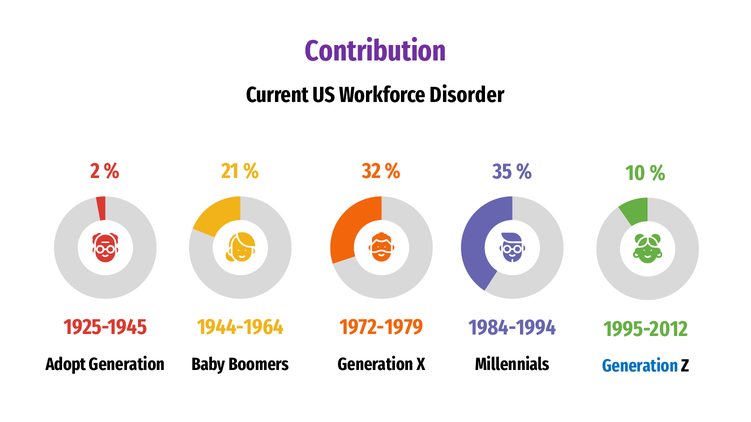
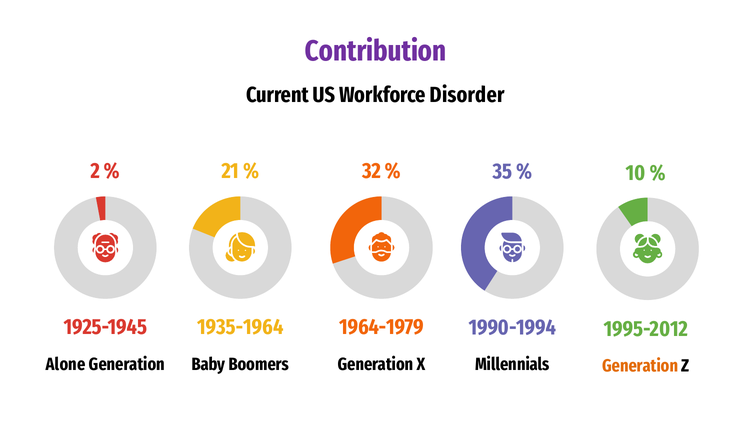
1944-1964: 1944-1964 -> 1935-1964 (240, 328)
1972-1979: 1972-1979 -> 1964-1979 (382, 328)
1984-1994: 1984-1994 -> 1990-1994 (512, 328)
Adopt: Adopt -> Alone (66, 365)
Generation colour: blue -> orange (640, 366)
